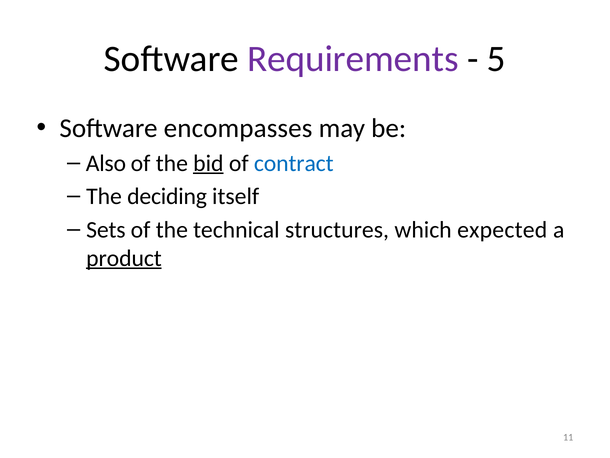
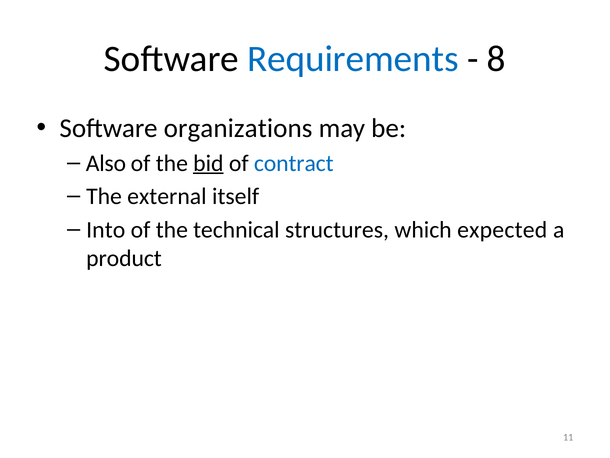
Requirements colour: purple -> blue (353, 59)
5: 5 -> 8 (496, 59)
encompasses: encompasses -> organizations (238, 128)
deciding: deciding -> external (167, 196)
Sets: Sets -> Into (106, 229)
product underline: present -> none (124, 258)
